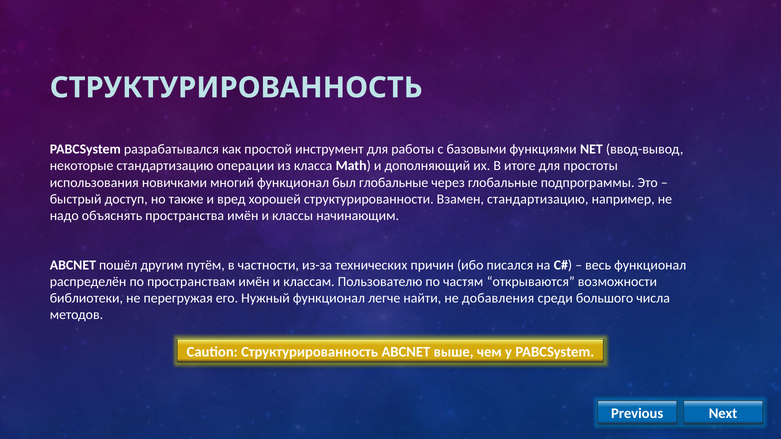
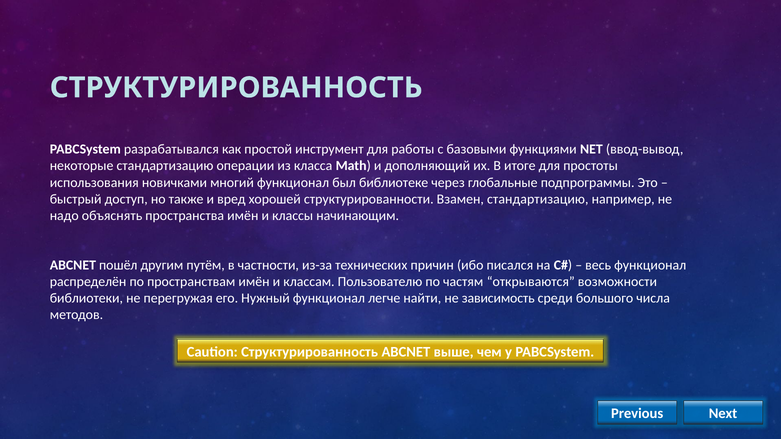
был глобальные: глобальные -> библиотеке (394, 183)
добавления: добавления -> зависимость (498, 298)
